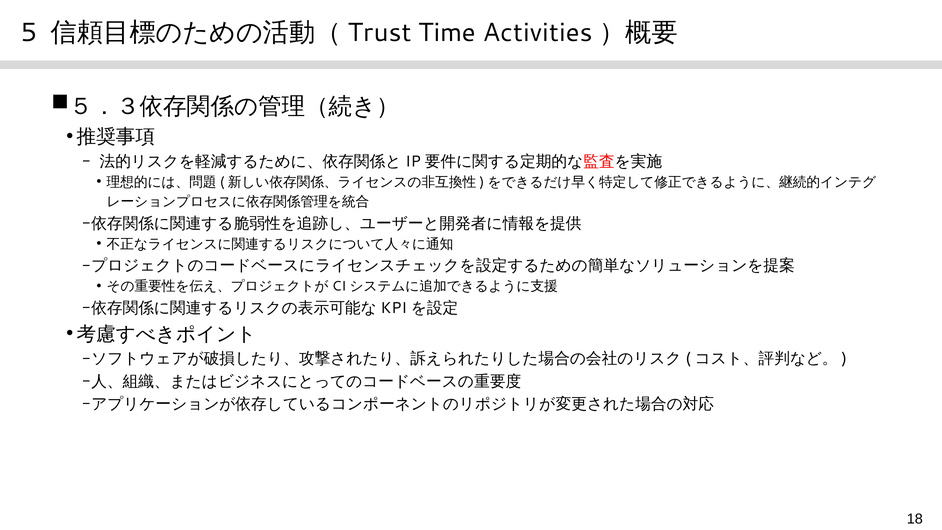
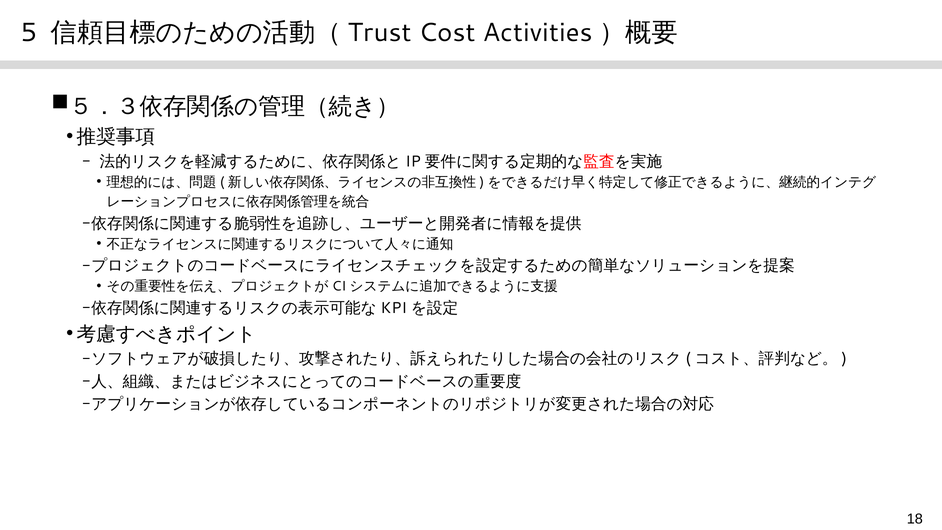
Time: Time -> Cost (447, 32)
